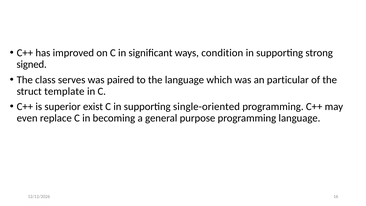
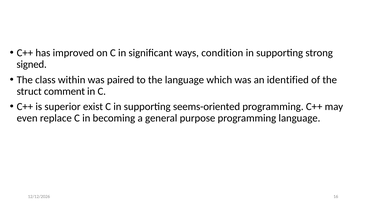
serves: serves -> within (72, 80)
particular: particular -> identified (288, 80)
template: template -> comment (64, 91)
single-oriented: single-oriented -> seems-oriented (207, 107)
